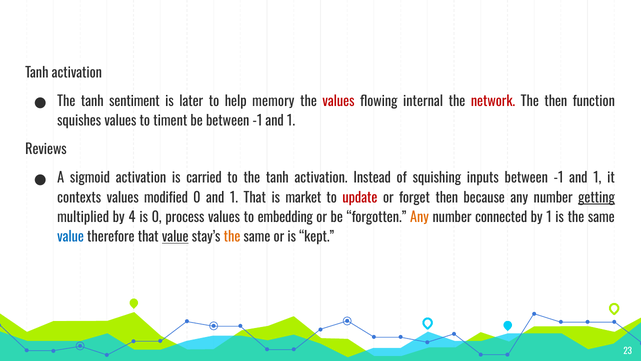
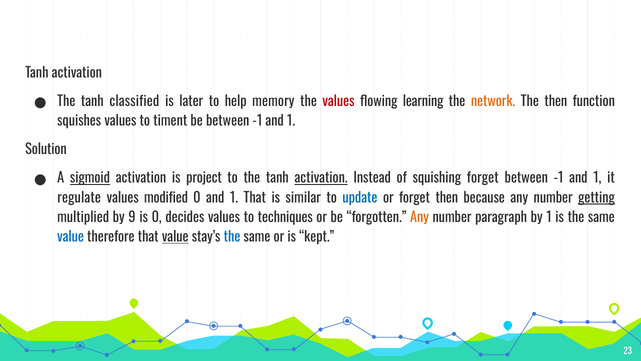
sentiment: sentiment -> classified (134, 101)
internal: internal -> learning (423, 101)
network colour: red -> orange (493, 101)
Reviews: Reviews -> Solution (46, 149)
sigmoid underline: none -> present (90, 178)
carried: carried -> project (204, 178)
activation underline: none -> present (321, 178)
squishing inputs: inputs -> forget (483, 178)
contexts: contexts -> regulate (79, 198)
market: market -> similar (303, 198)
update colour: red -> blue (360, 198)
4: 4 -> 9 (132, 217)
process: process -> decides (185, 217)
embedding: embedding -> techniques (285, 217)
connected: connected -> paragraph (501, 217)
the colour: orange -> blue (232, 237)
